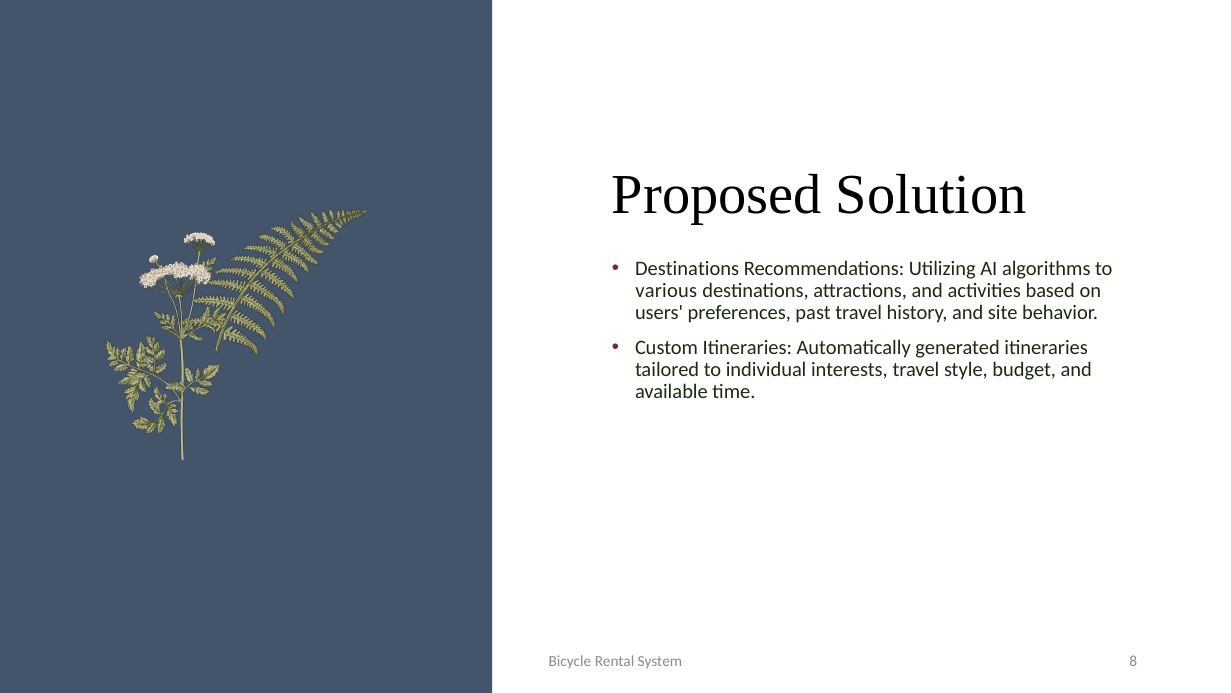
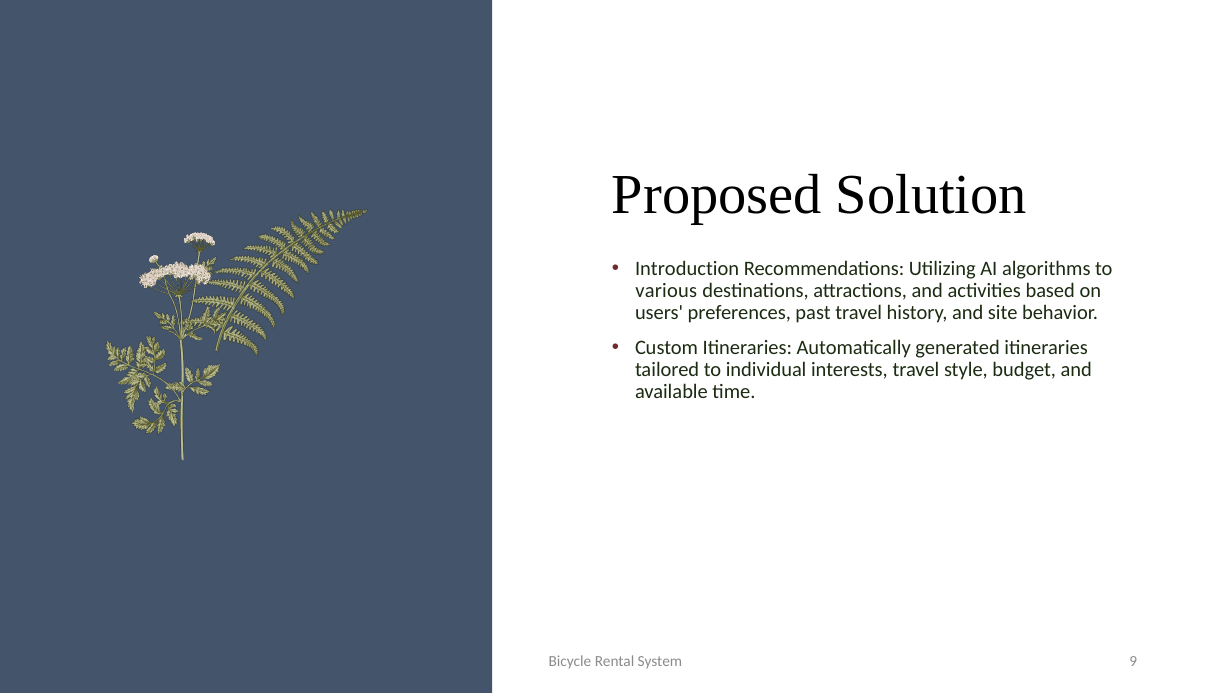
Destinations: Destinations -> Introduction (687, 269)
8: 8 -> 9 (1133, 661)
